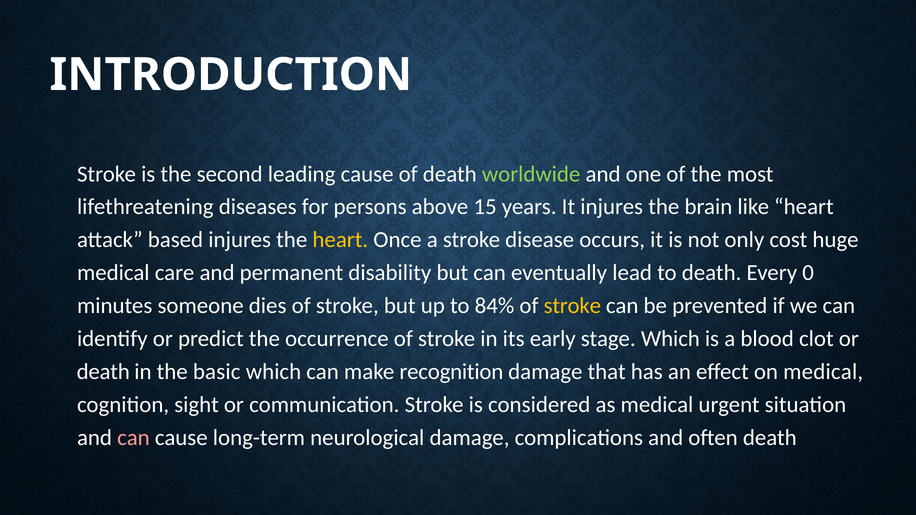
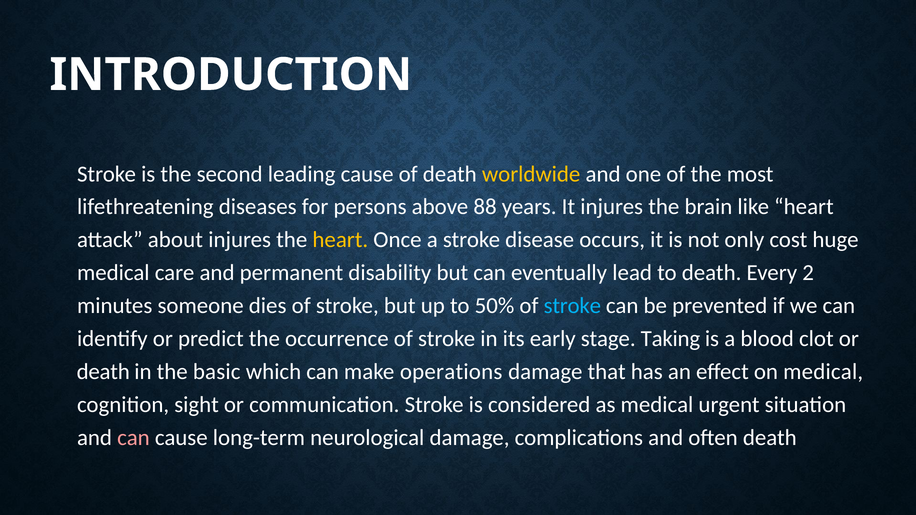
worldwide colour: light green -> yellow (531, 174)
15: 15 -> 88 (485, 207)
based: based -> about (175, 240)
0: 0 -> 2 (808, 273)
84%: 84% -> 50% (494, 306)
stroke colour: yellow -> light blue (572, 306)
stage Which: Which -> Taking (670, 339)
recognition: recognition -> operations (451, 372)
